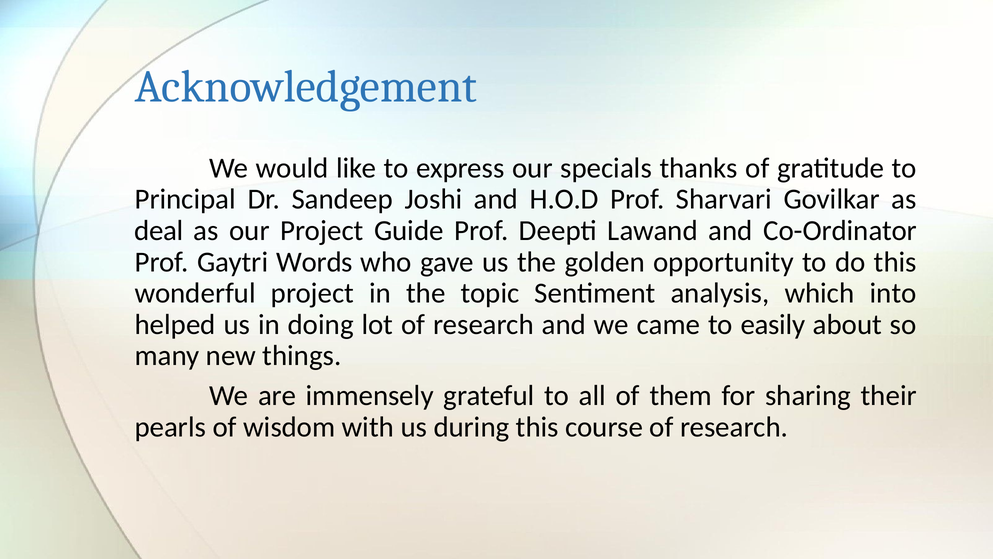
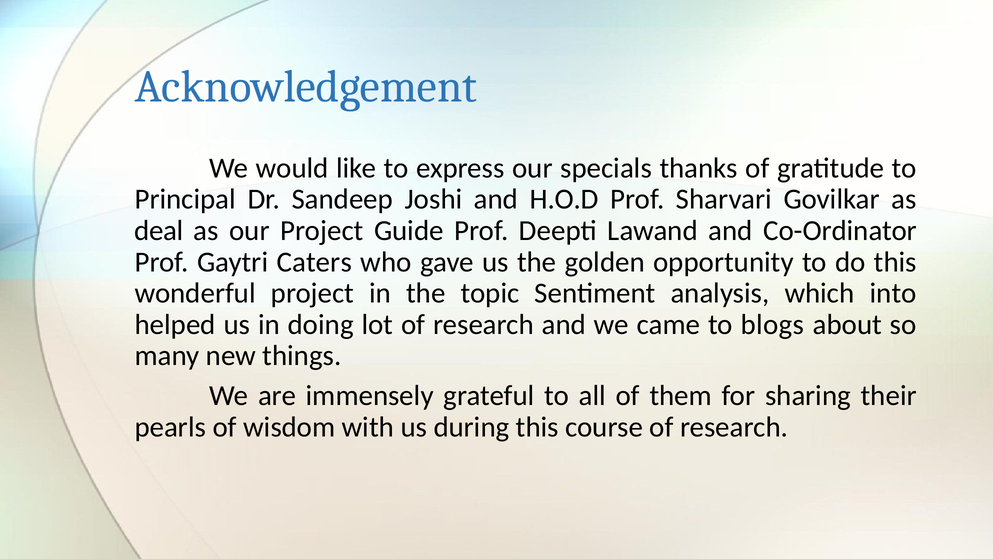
Words: Words -> Caters (314, 262)
easily: easily -> blogs (773, 324)
